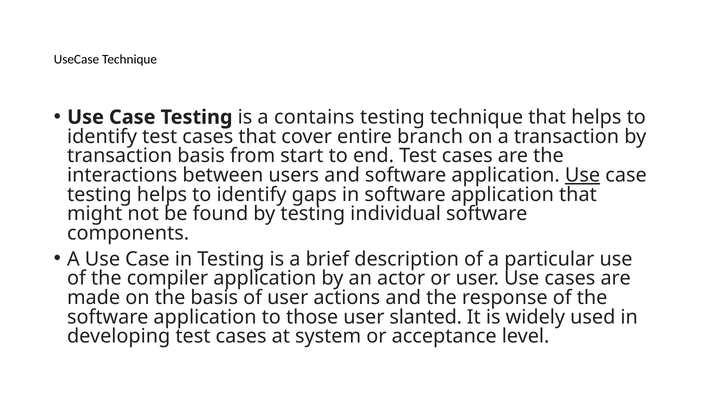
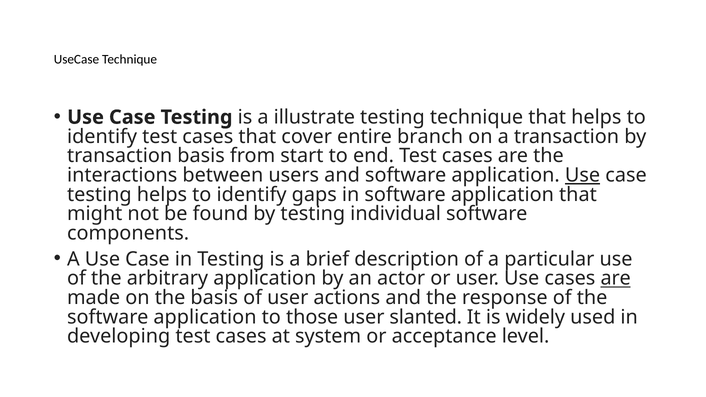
contains: contains -> illustrate (314, 117)
compiler: compiler -> arbitrary (167, 278)
are underline: none -> present (616, 278)
